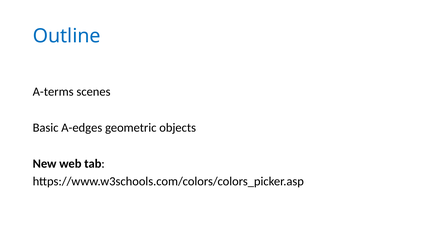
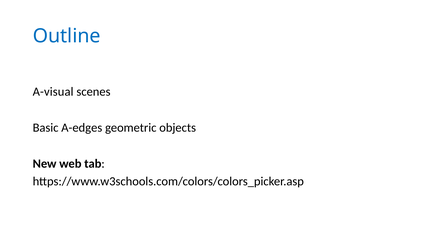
A-terms: A-terms -> A-visual (53, 92)
